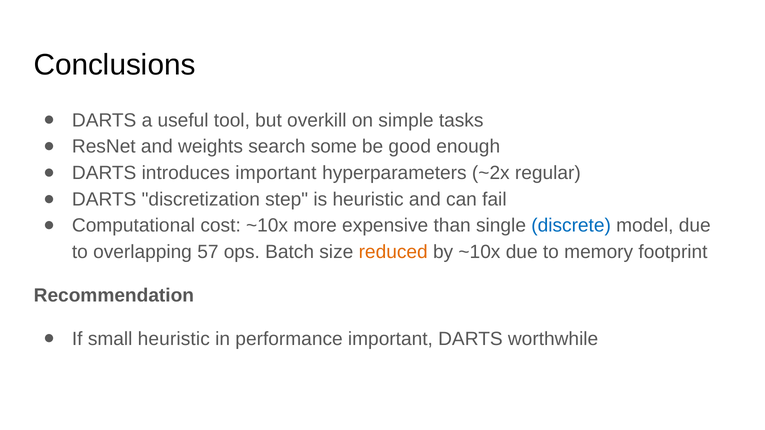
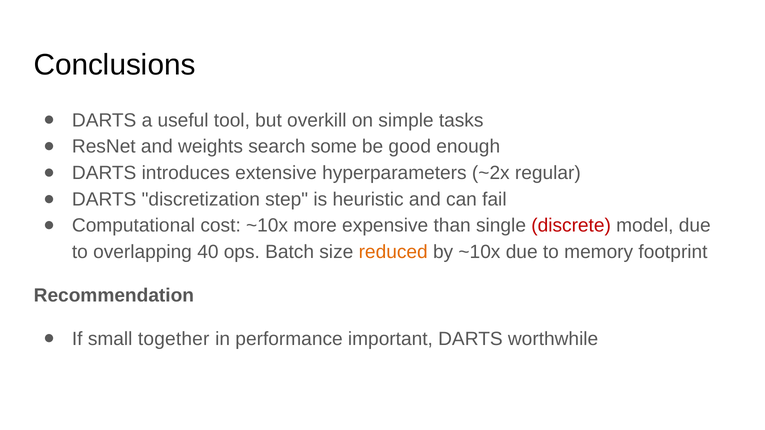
introduces important: important -> extensive (276, 173)
discrete colour: blue -> red (571, 226)
57: 57 -> 40 (208, 252)
small heuristic: heuristic -> together (174, 339)
